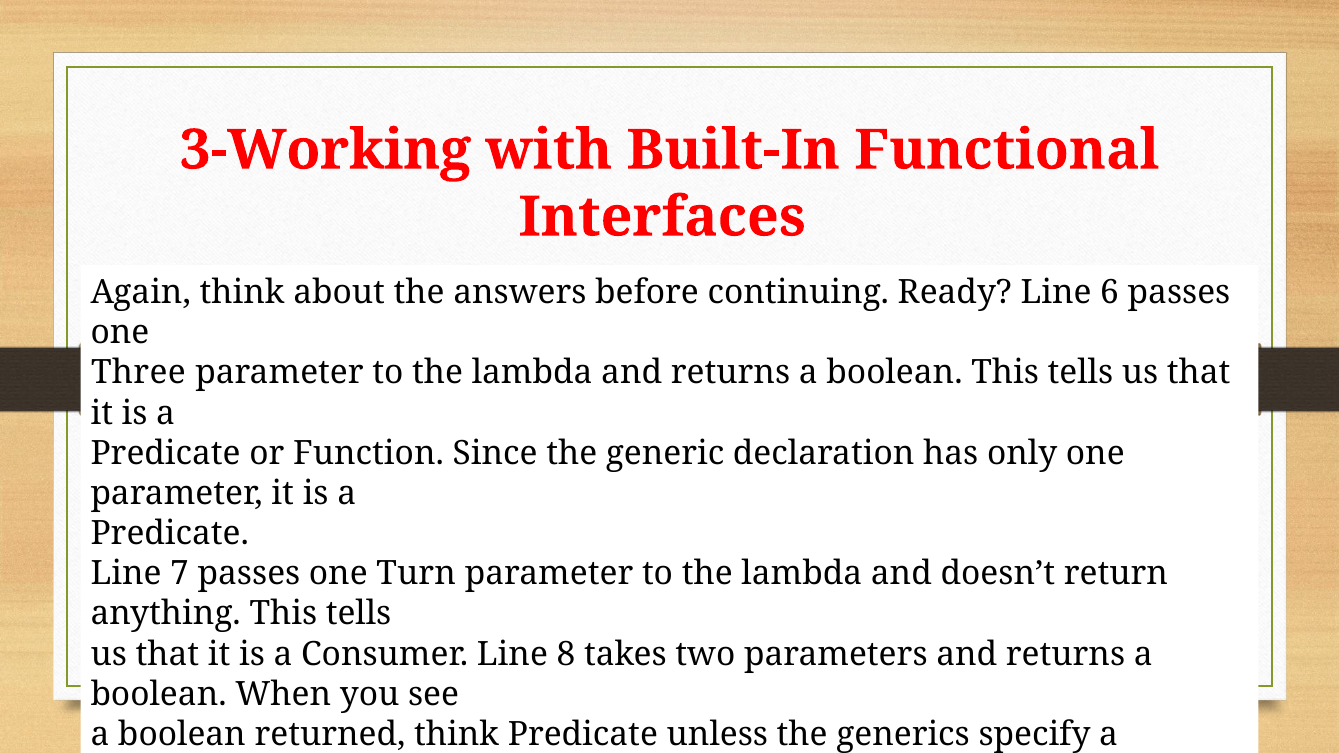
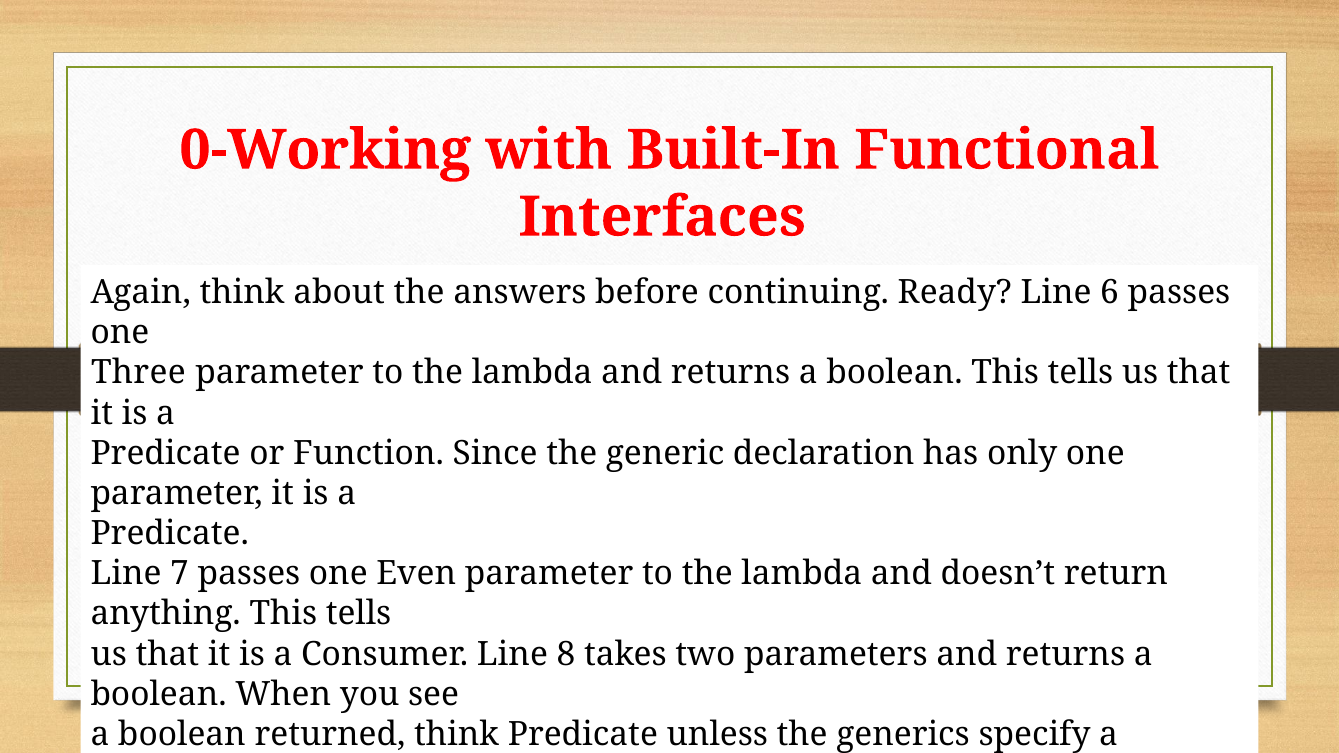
3-Working: 3-Working -> 0-Working (325, 150)
Turn: Turn -> Even (416, 574)
